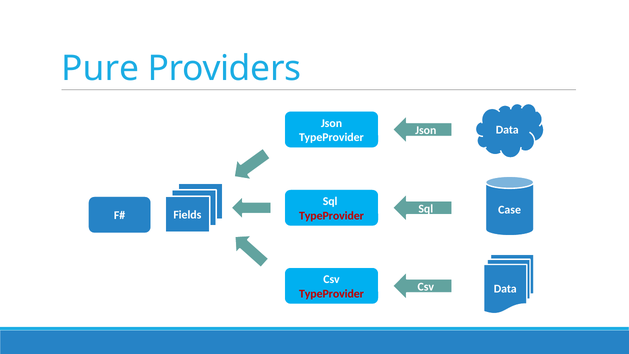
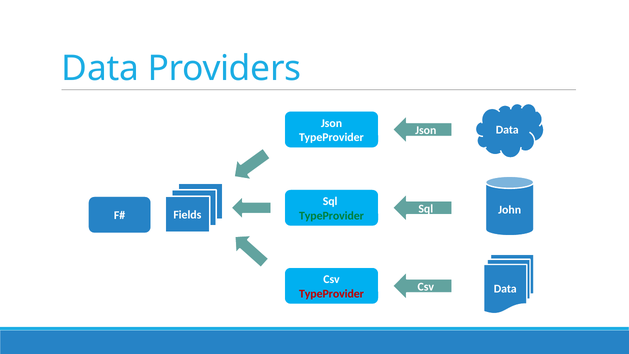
Pure: Pure -> Data (100, 68)
Case: Case -> John (510, 210)
TypeProvider colour: red -> green (331, 216)
